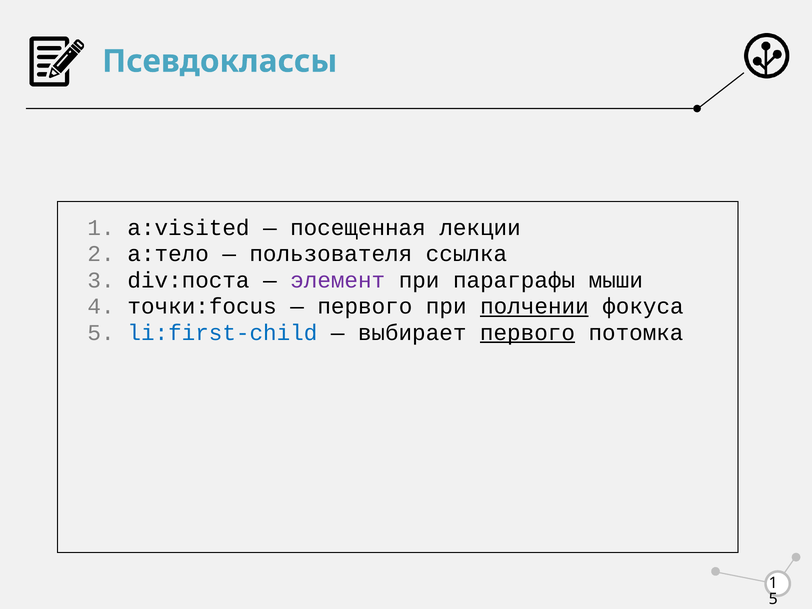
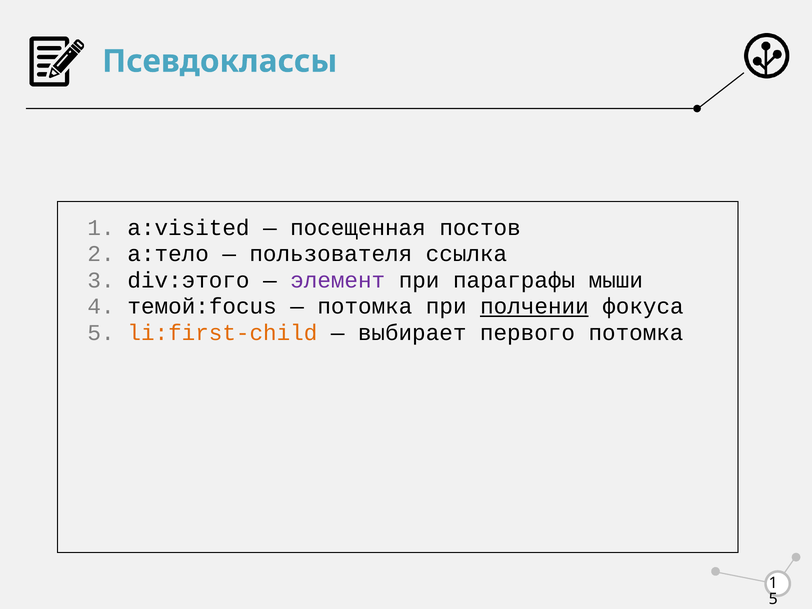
лекции: лекции -> постов (480, 228)
div:поста: div:поста -> div:этого (188, 280)
точки:focus: точки:focus -> темой:focus (202, 306)
первого: первого -> потомка (365, 306)
li:first-child colour: blue -> orange (222, 333)
первого underline: present -> none (527, 333)
